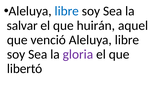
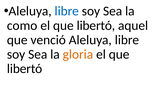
salvar: salvar -> como (22, 25)
huirán: huirán -> libertó (96, 25)
gloria colour: purple -> orange (78, 54)
